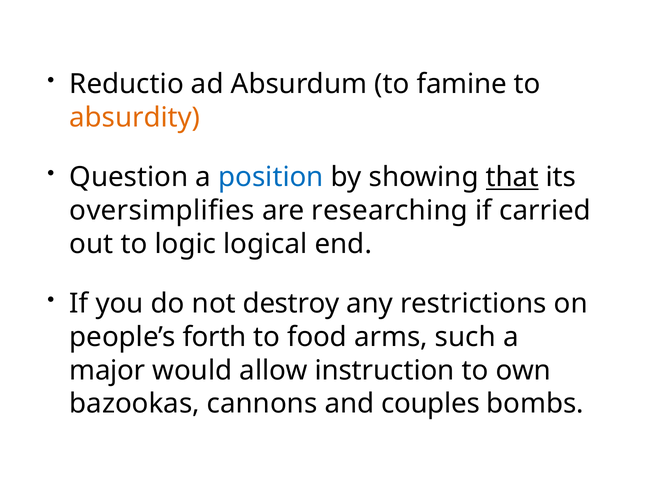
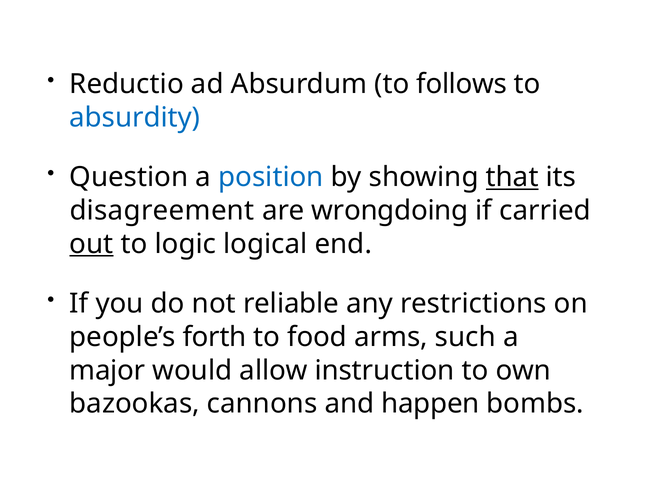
famine: famine -> follows (462, 84)
absurdity colour: orange -> blue (135, 118)
oversimplifies: oversimplifies -> disagreement (162, 211)
researching: researching -> wrongdoing (390, 211)
out underline: none -> present (91, 244)
destroy: destroy -> reliable (291, 304)
couples: couples -> happen (430, 404)
